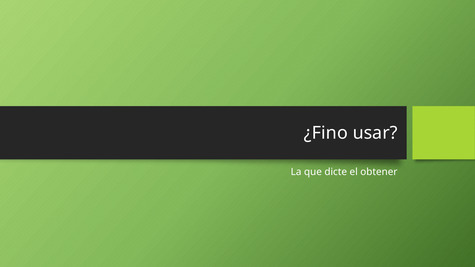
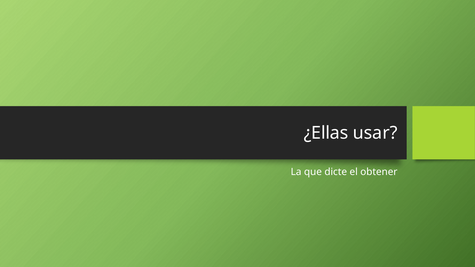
¿Fino: ¿Fino -> ¿Ellas (326, 133)
